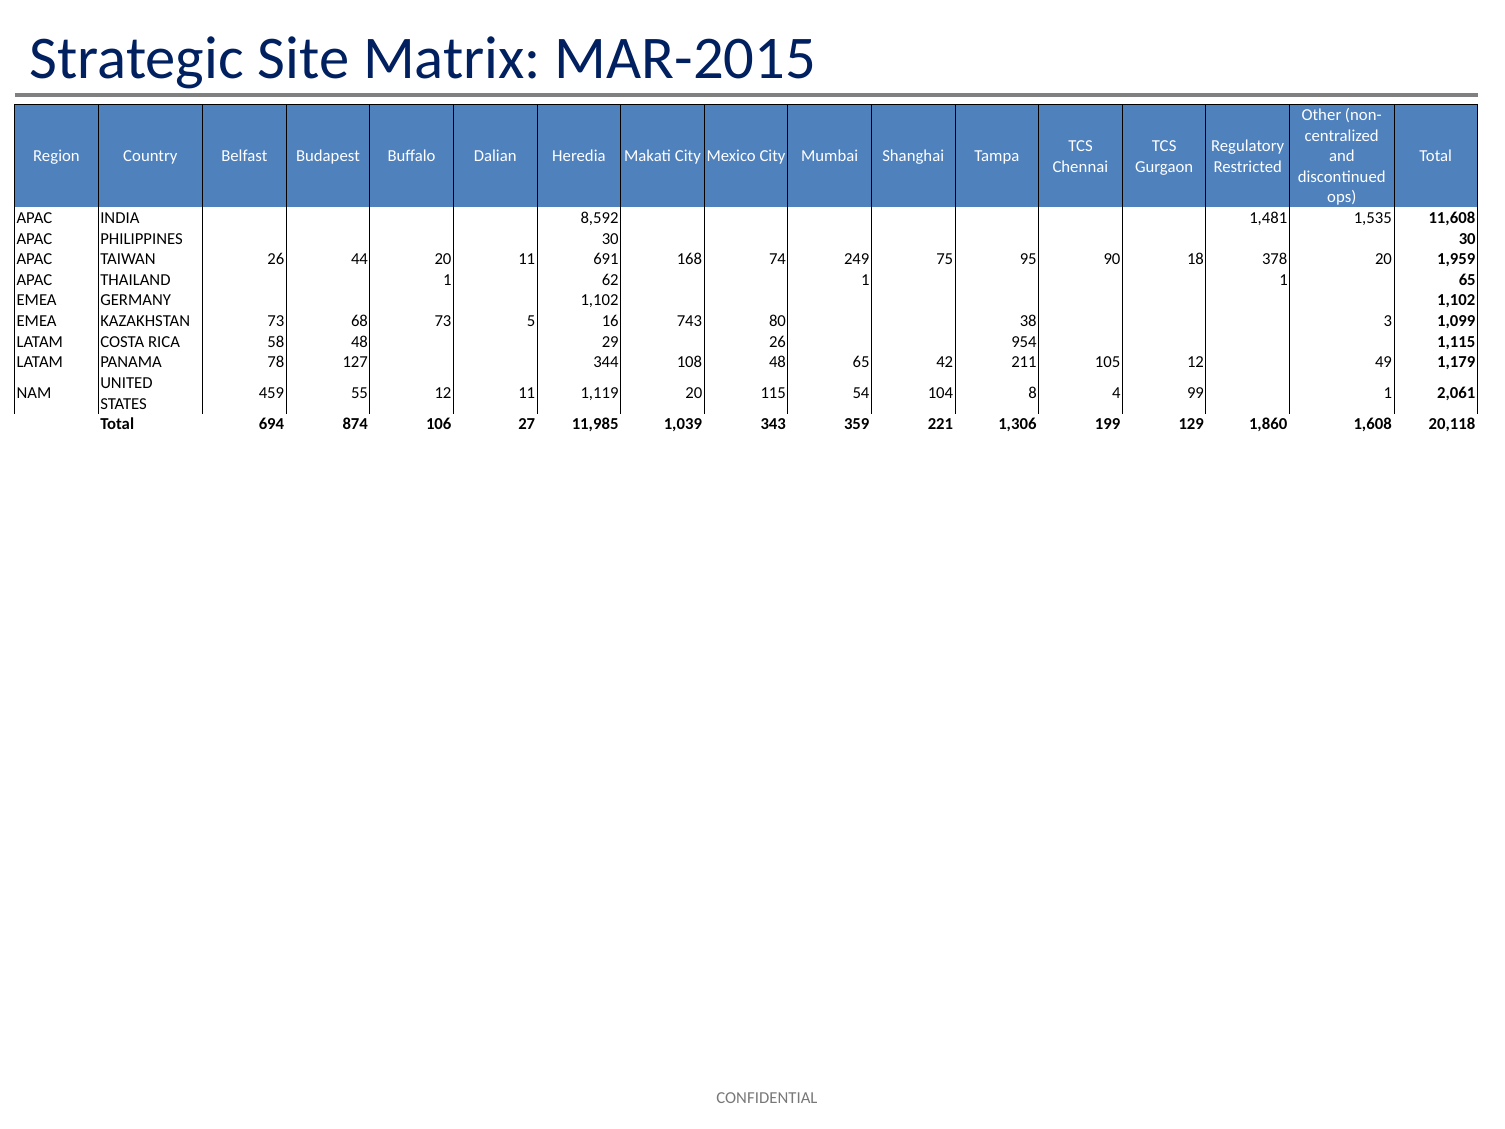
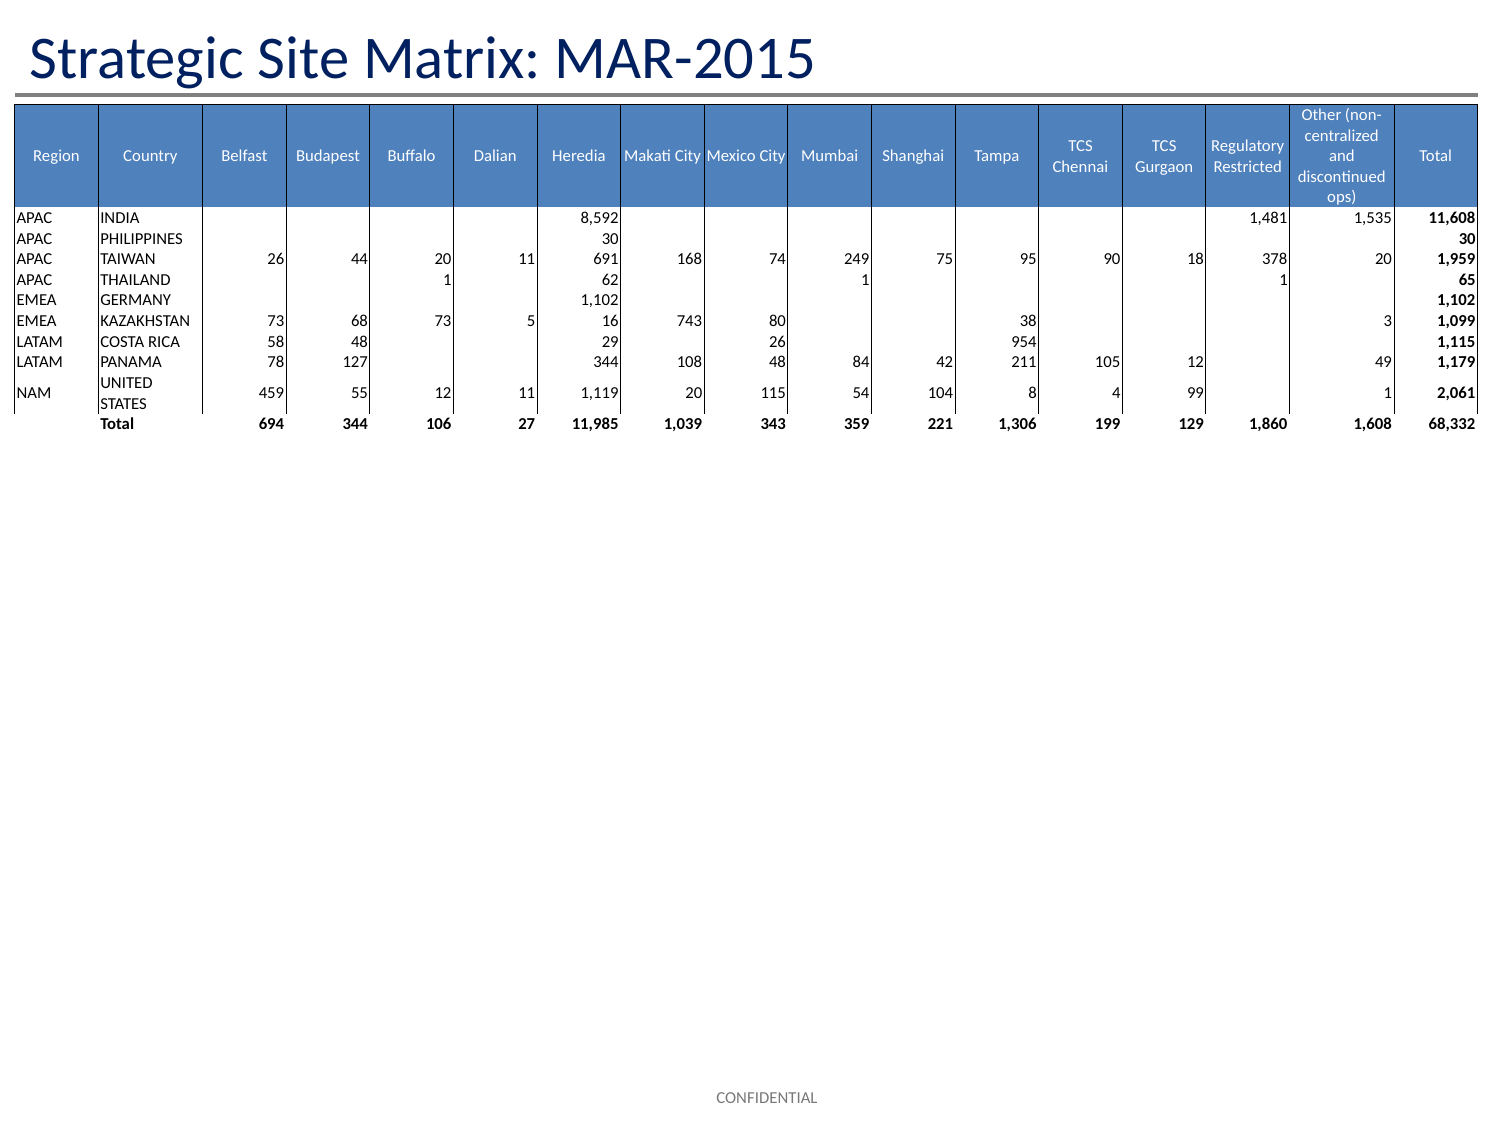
48 65: 65 -> 84 (861, 362)
694 874: 874 -> 344 (355, 424)
20,118: 20,118 -> 68,332 (1452, 424)
